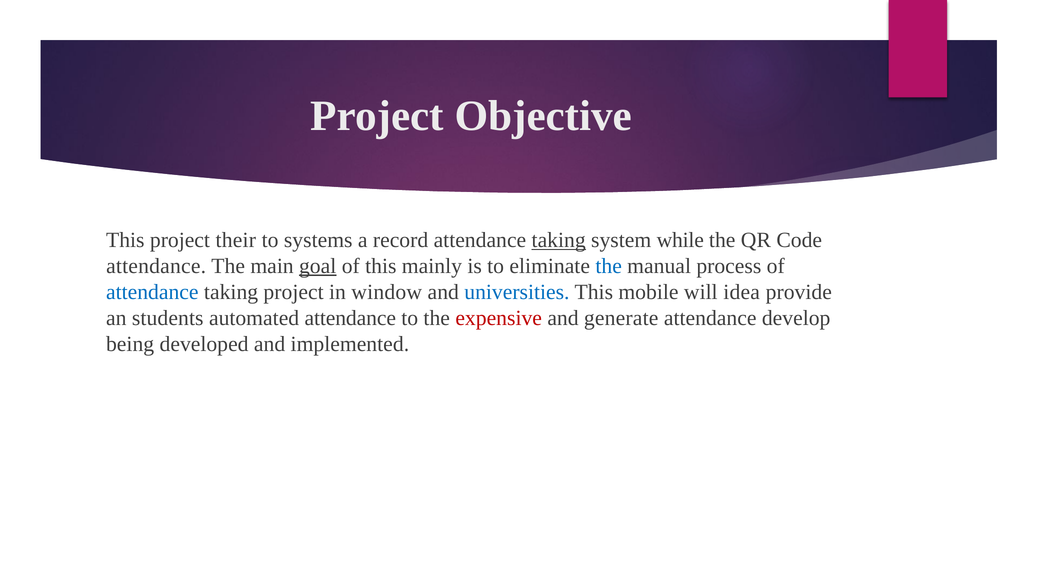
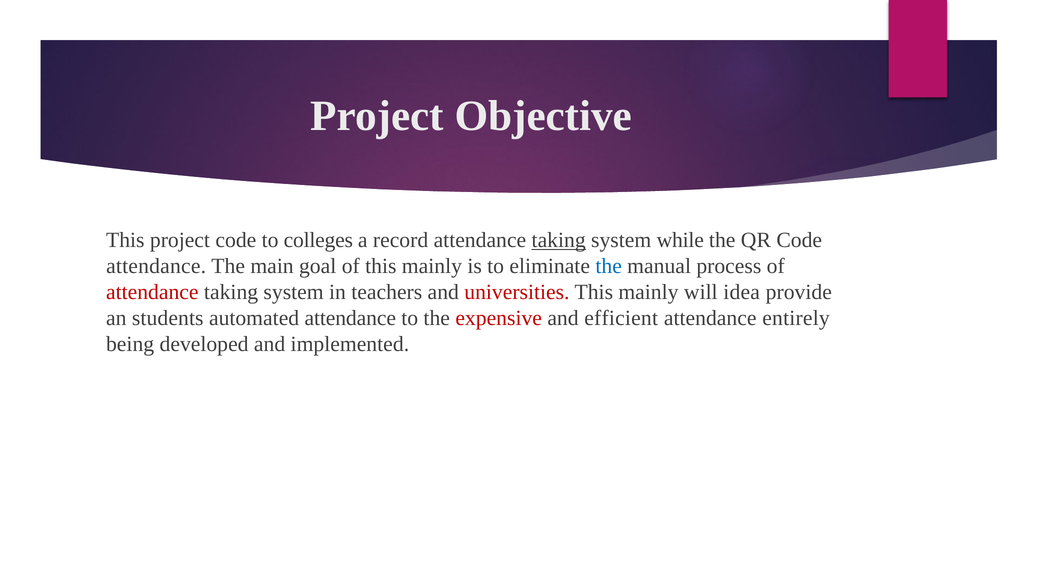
project their: their -> code (236, 240)
systems: systems -> colleges (318, 240)
goal underline: present -> none (318, 266)
attendance colour: blue -> red (152, 292)
project: project -> system (294, 292)
window: window -> teachers (387, 292)
universities colour: blue -> red (517, 292)
mobile: mobile -> mainly (648, 292)
generate: generate -> efficient (621, 318)
develop: develop -> entirely (796, 318)
